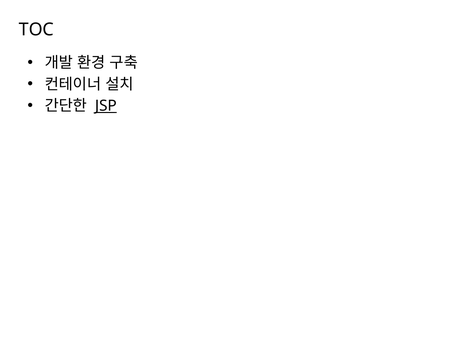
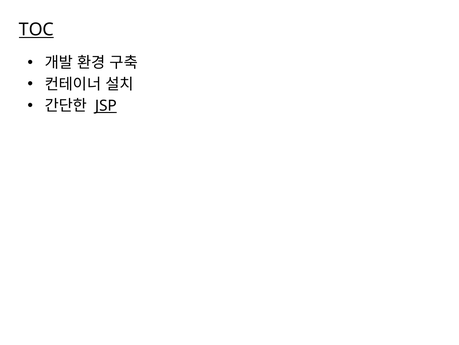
TOC underline: none -> present (36, 30)
